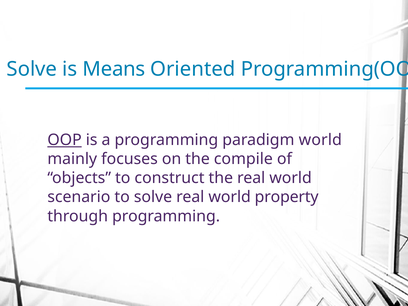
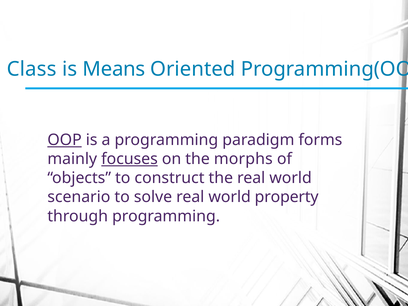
Solve: Solve -> Class (32, 69)
paradigm world: world -> forms (320, 140)
focuses underline: none -> present (129, 159)
compile: compile -> morphs (243, 159)
